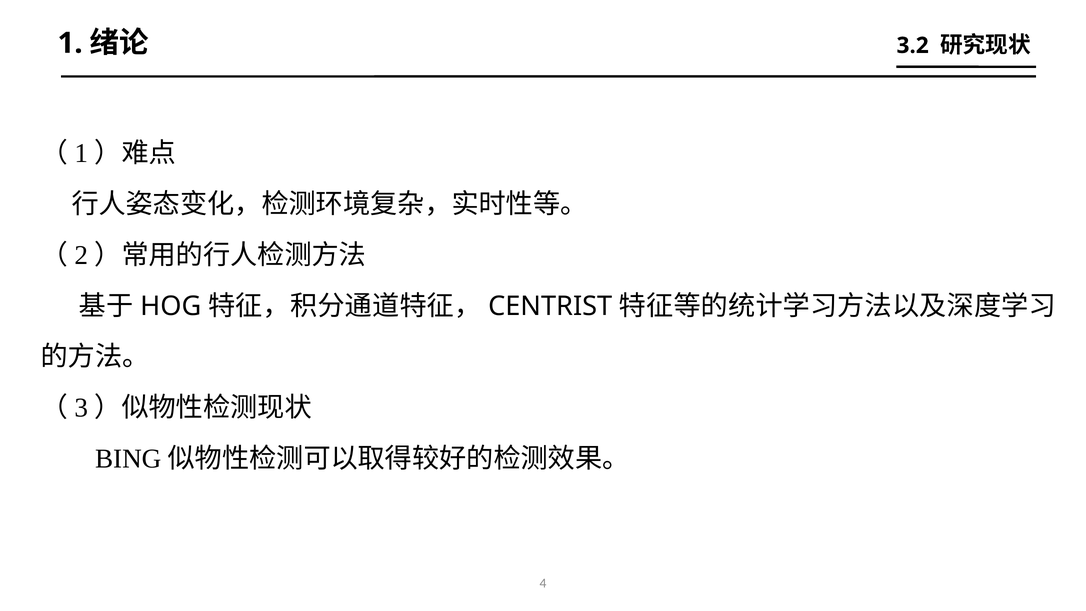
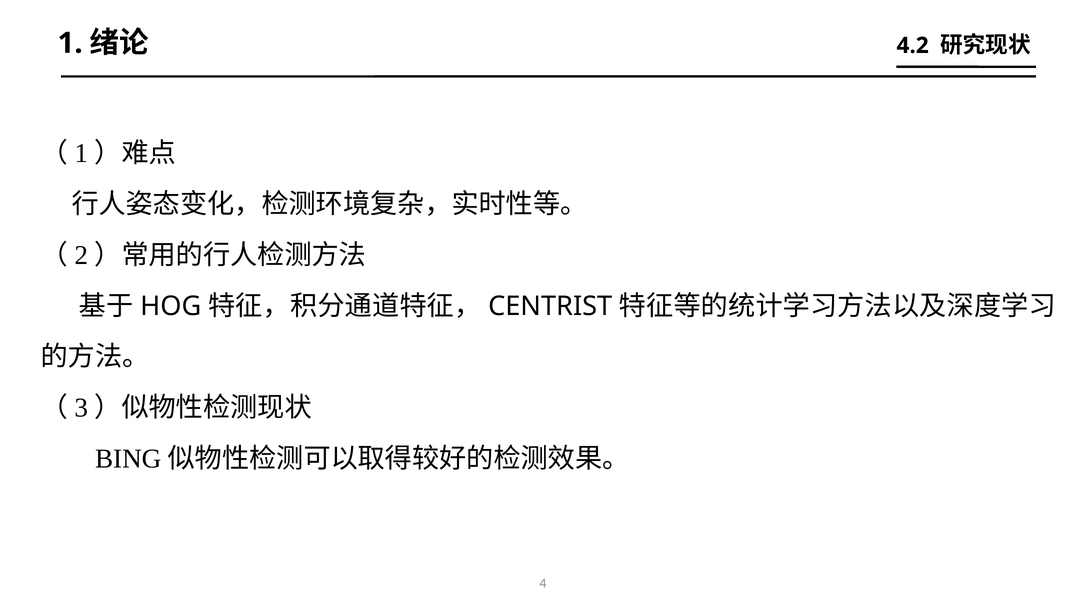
3.2: 3.2 -> 4.2 (913, 46)
